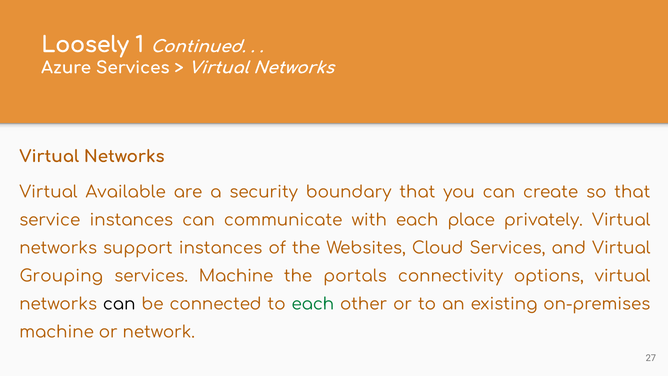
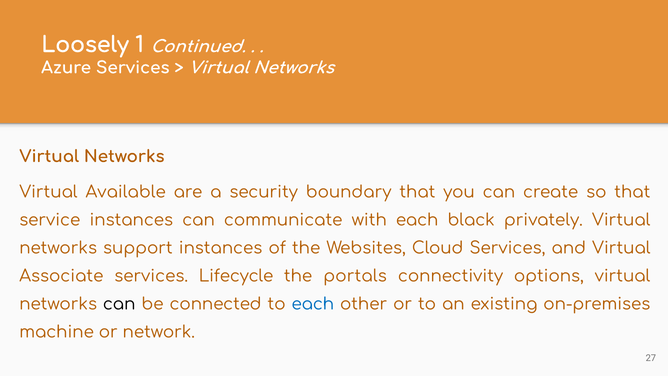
place: place -> black (471, 220)
Grouping: Grouping -> Associate (61, 276)
services Machine: Machine -> Lifecycle (236, 276)
each colour: green -> blue (313, 304)
